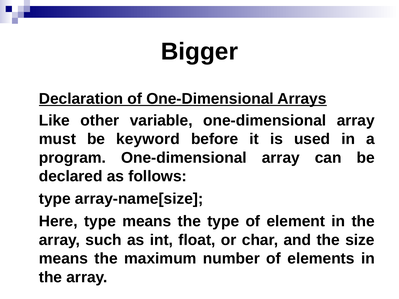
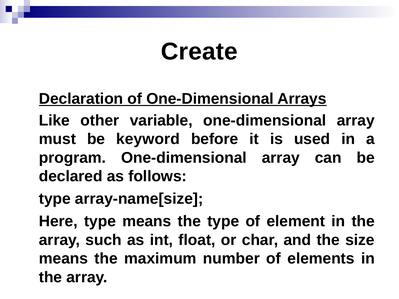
Bigger: Bigger -> Create (199, 52)
